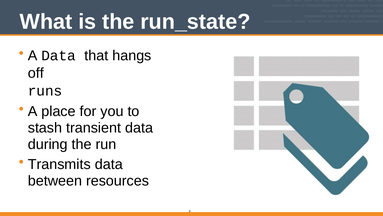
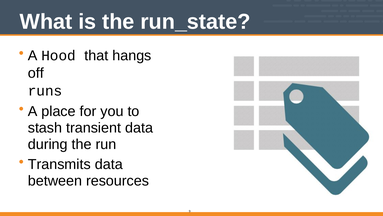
A Data: Data -> Hood (59, 56)
